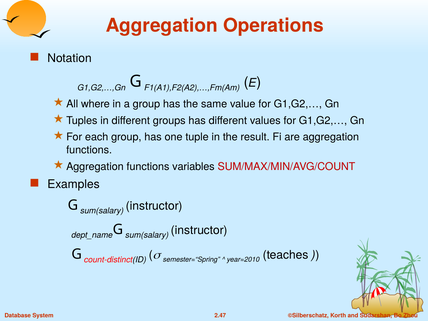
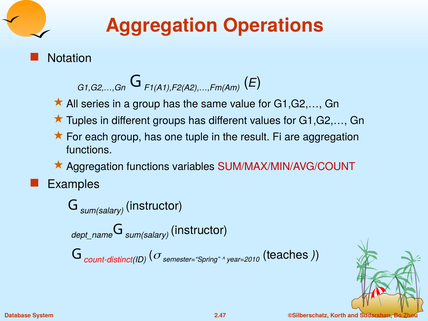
where: where -> series (95, 104)
